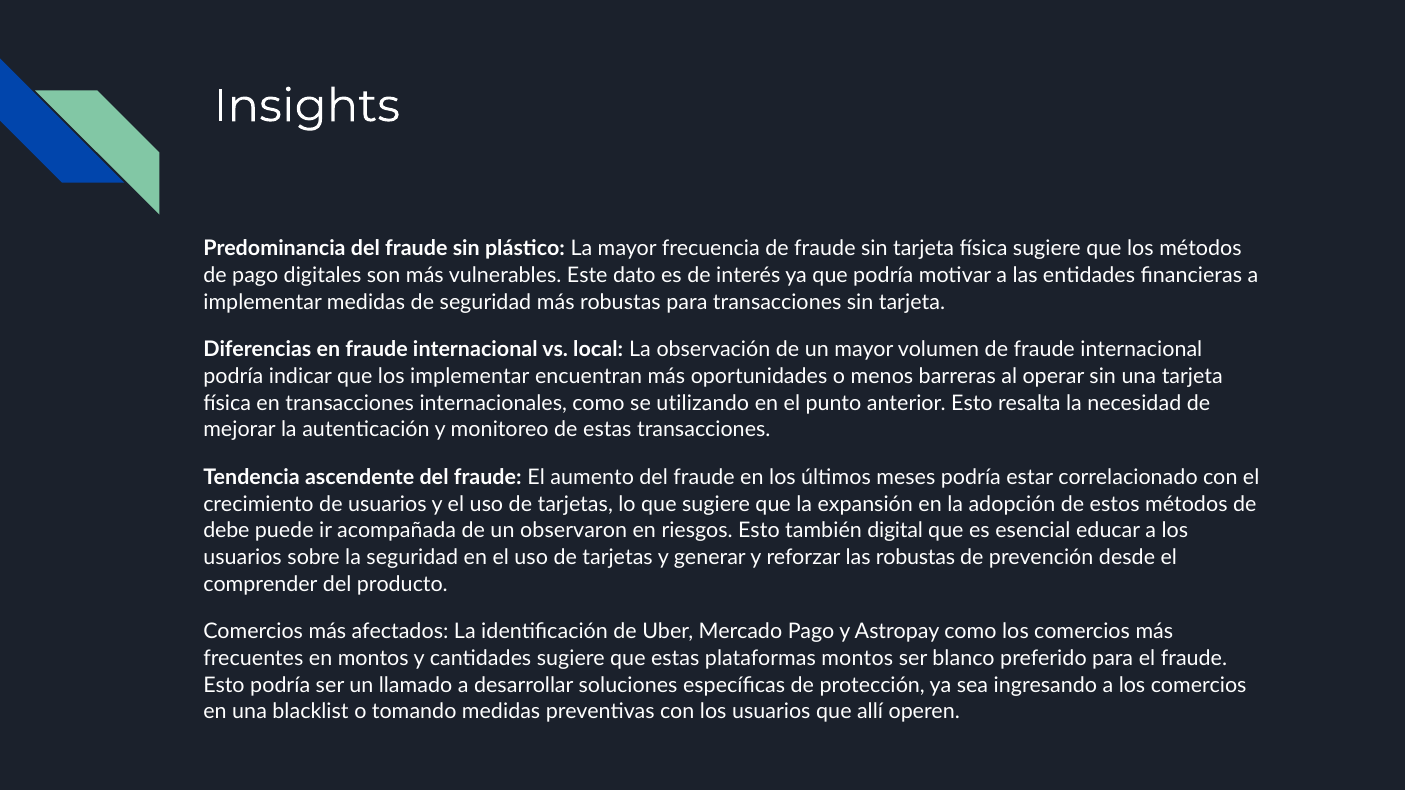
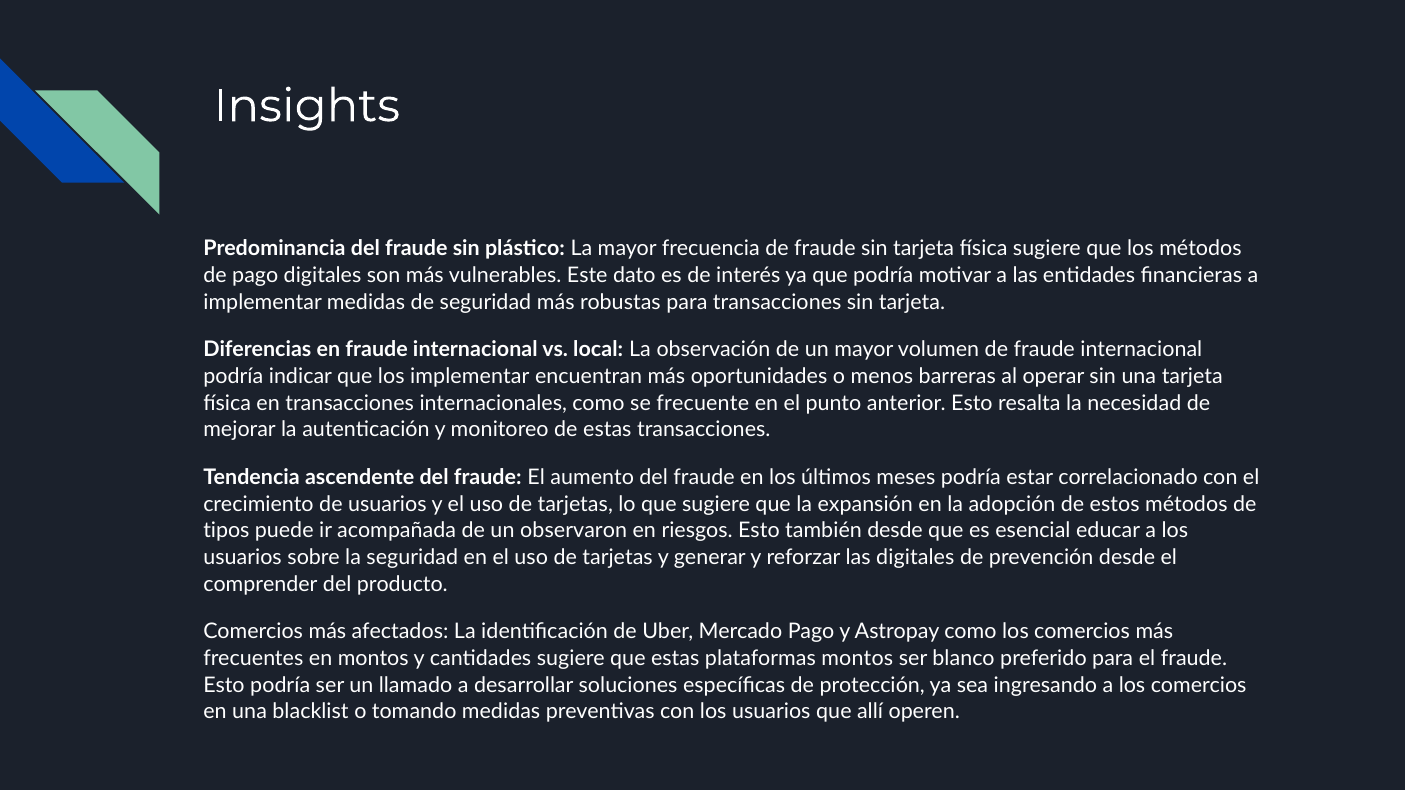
utilizando: utilizando -> frecuente (703, 403)
debe: debe -> tipos (226, 531)
también digital: digital -> desde (895, 531)
las robustas: robustas -> digitales (915, 558)
